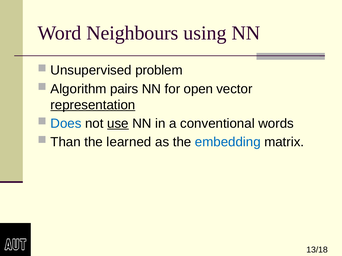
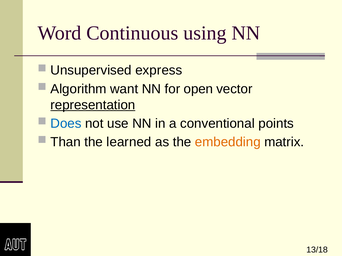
Neighbours: Neighbours -> Continuous (132, 33)
problem: problem -> express (159, 70)
pairs: pairs -> want (124, 89)
use underline: present -> none (118, 124)
words: words -> points (276, 124)
embedding colour: blue -> orange (228, 142)
